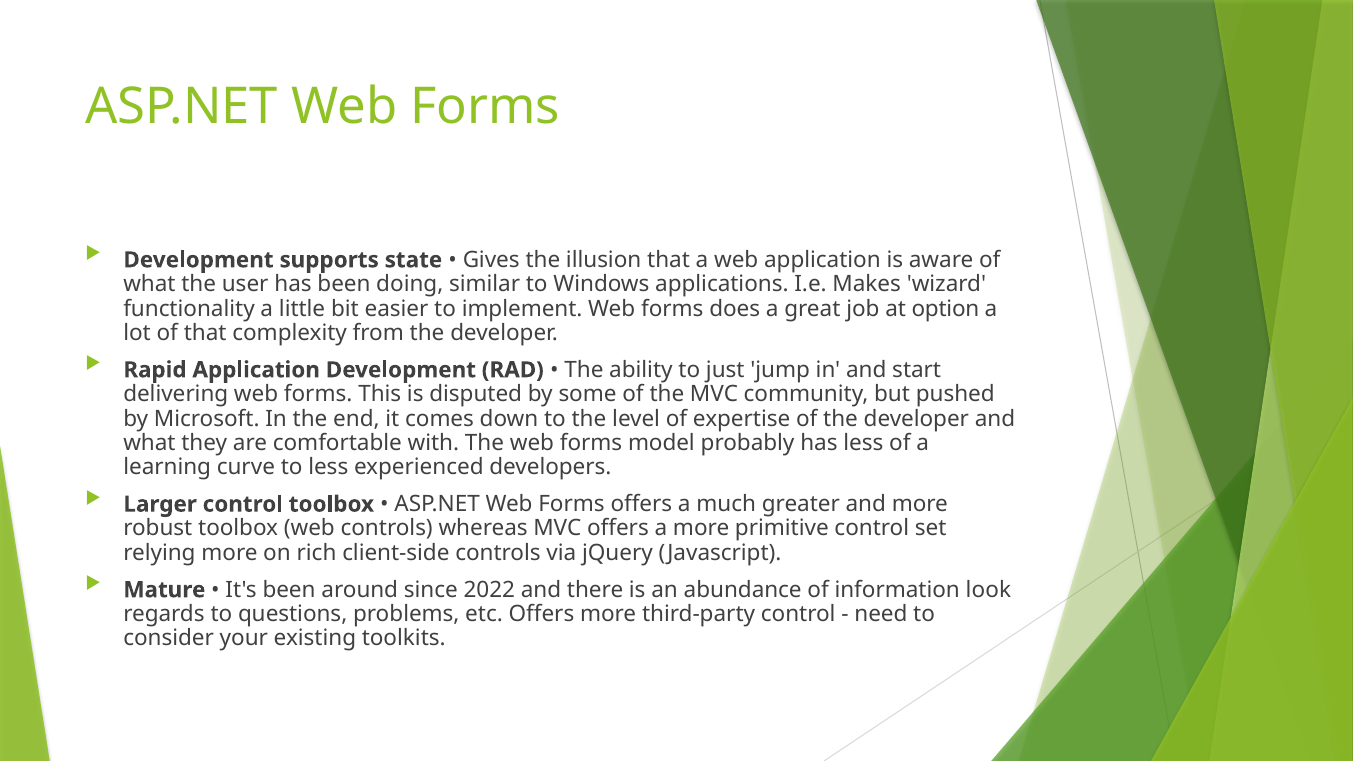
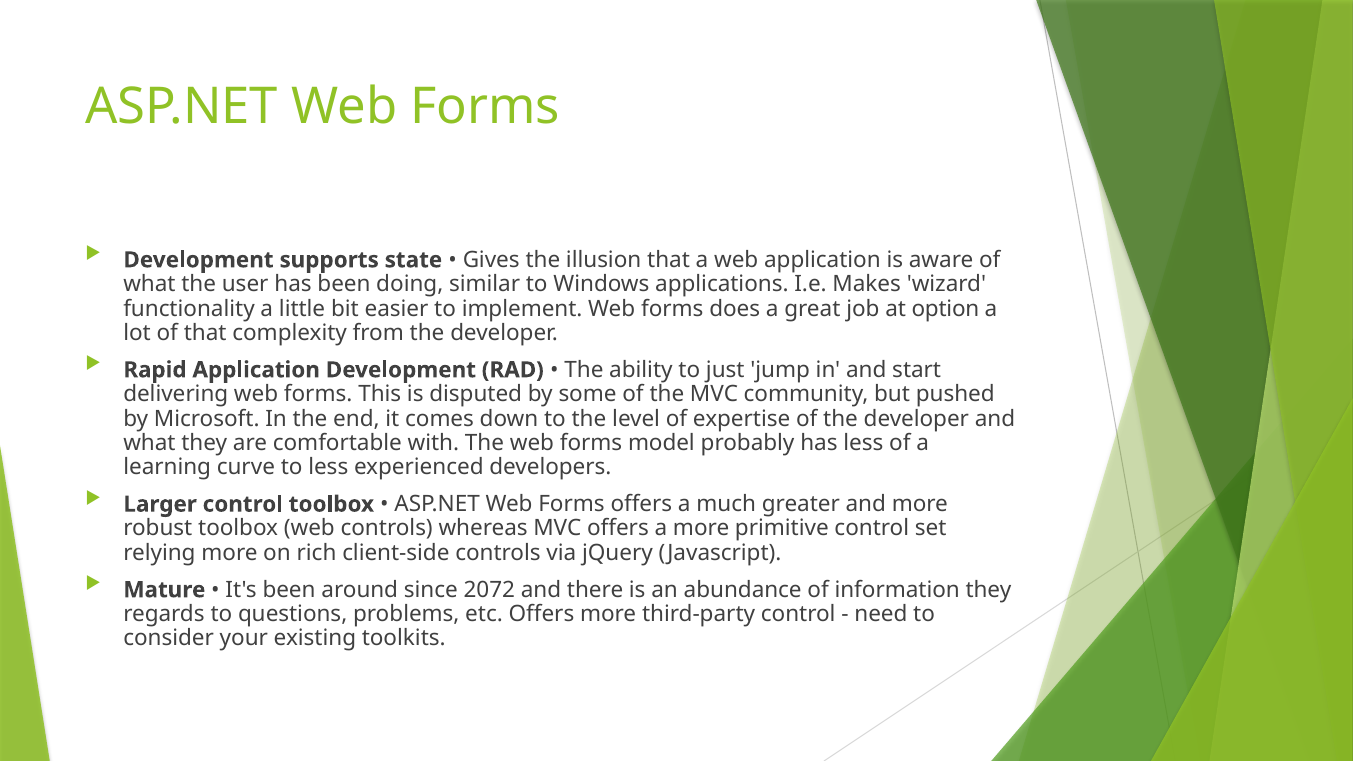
2022: 2022 -> 2072 (489, 590)
information look: look -> they (989, 590)
